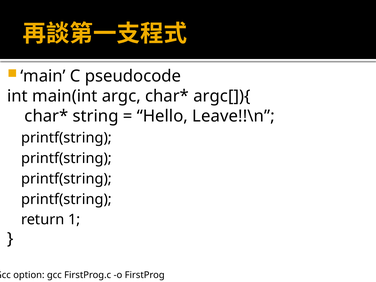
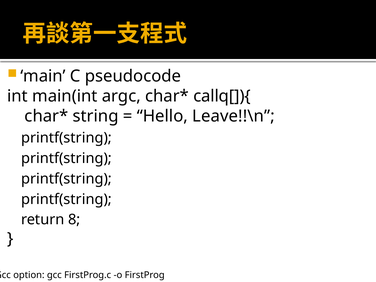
argc[]){: argc[]){ -> callq[]){ (222, 96)
1: 1 -> 8 (74, 220)
